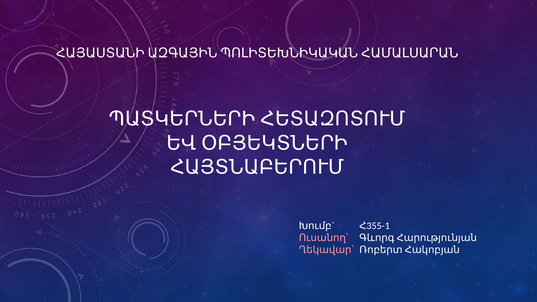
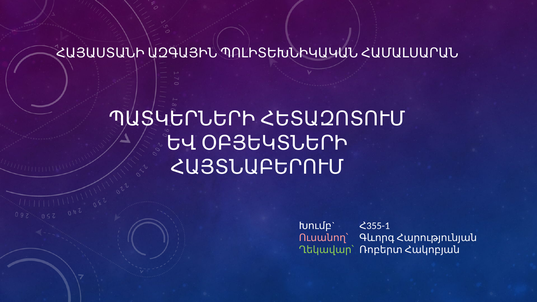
Ղեկավար՝ colour: pink -> light green (326, 250)
